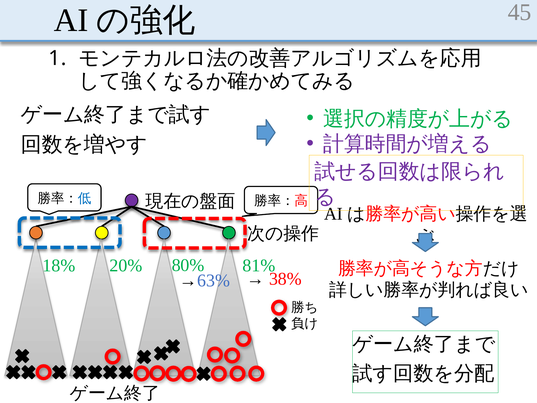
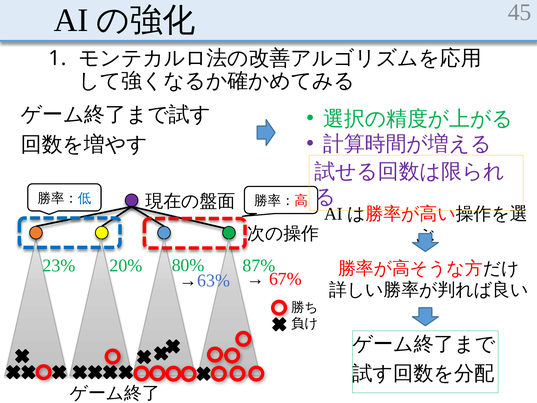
18%: 18% -> 23% (59, 266)
81%: 81% -> 87% (259, 266)
38%: 38% -> 67% (285, 279)
